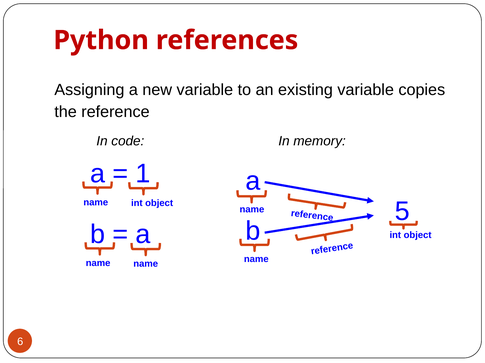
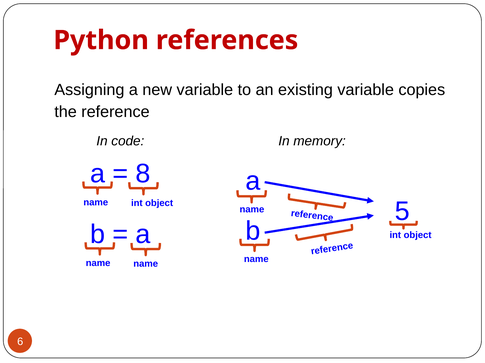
1: 1 -> 8 (143, 174)
